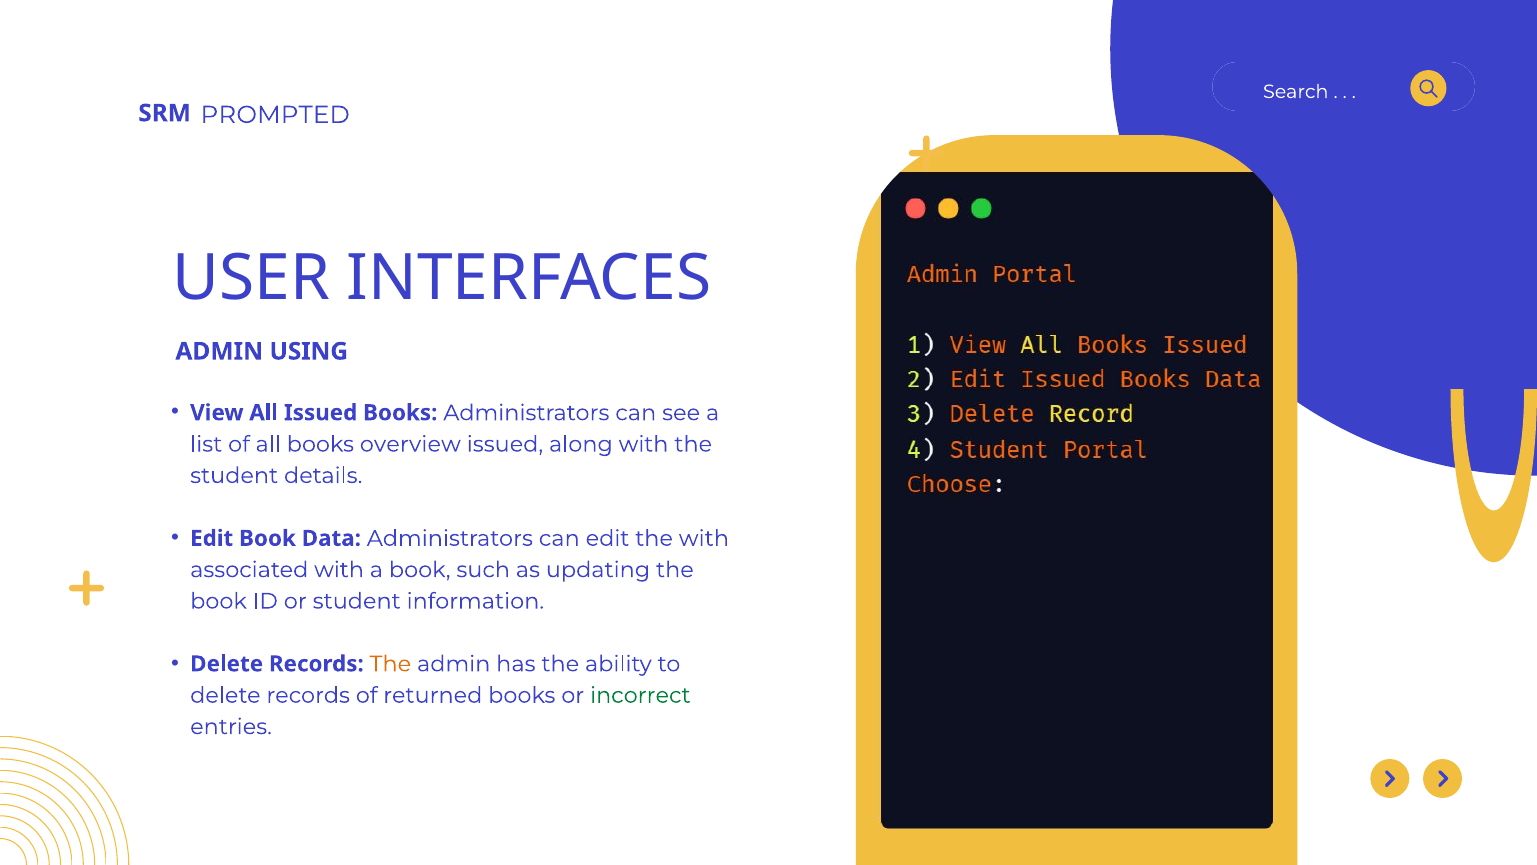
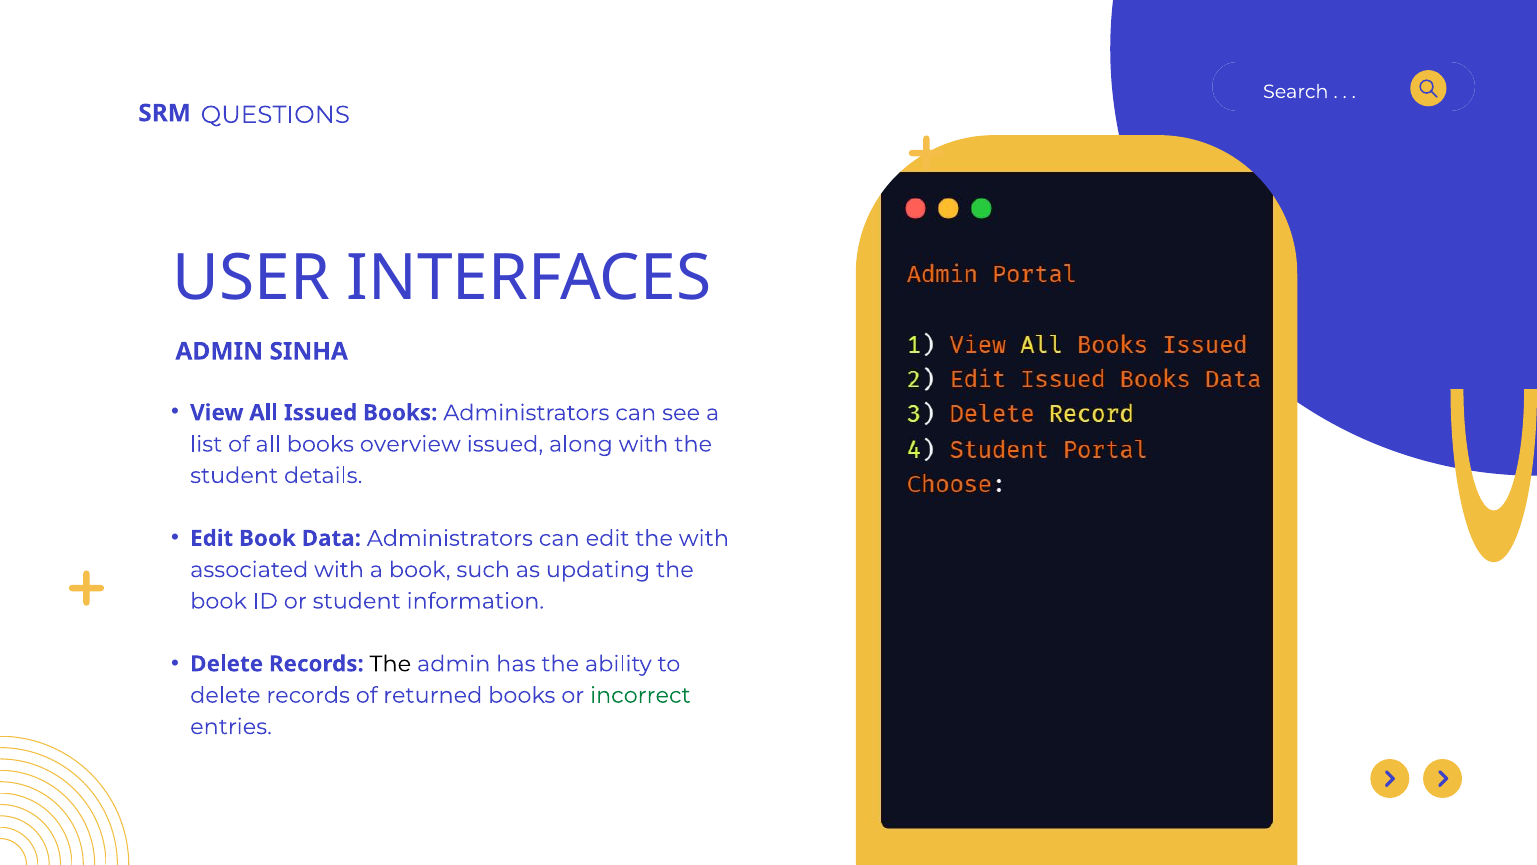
PROMPTED: PROMPTED -> QUESTIONS (275, 115)
USING: USING -> SINHA (309, 351)
The colour: orange -> black (390, 664)
